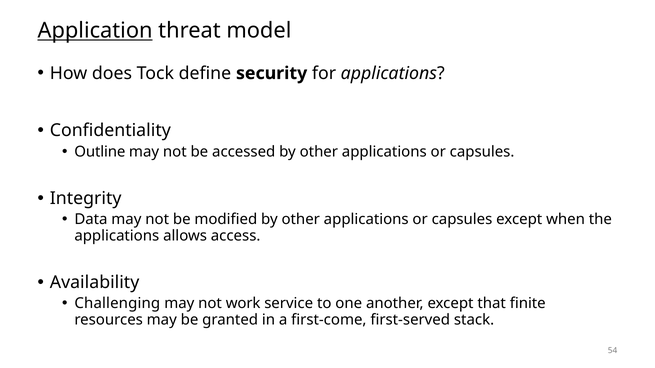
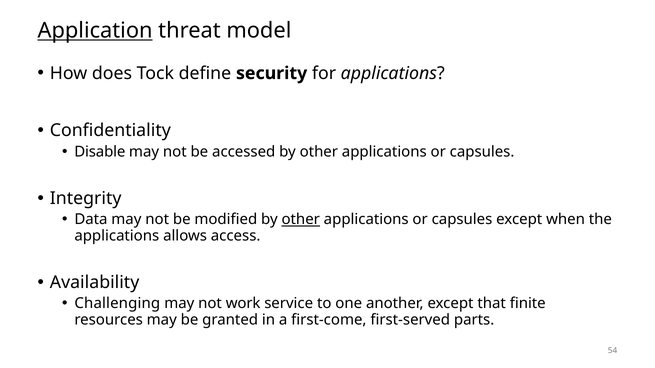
Outline: Outline -> Disable (100, 152)
other underline: none -> present (301, 220)
stack: stack -> parts (474, 320)
